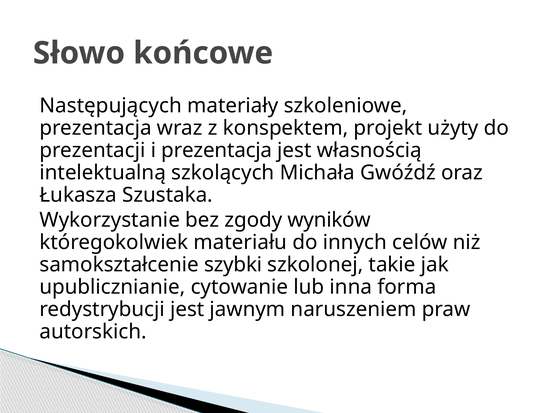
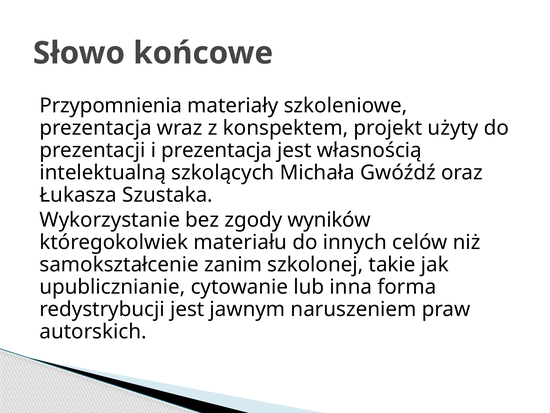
Następujących: Następujących -> Przypomnienia (111, 106)
szybki: szybki -> zanim (233, 264)
